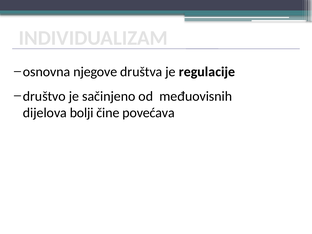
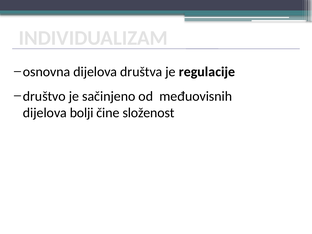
njegove: njegove -> dijelova (95, 72)
povećava: povećava -> složenost (149, 113)
